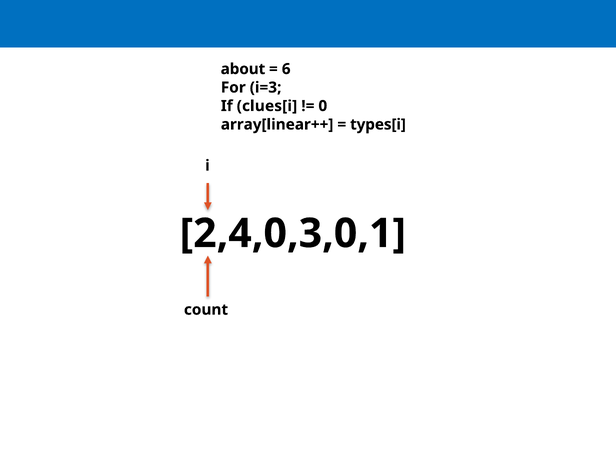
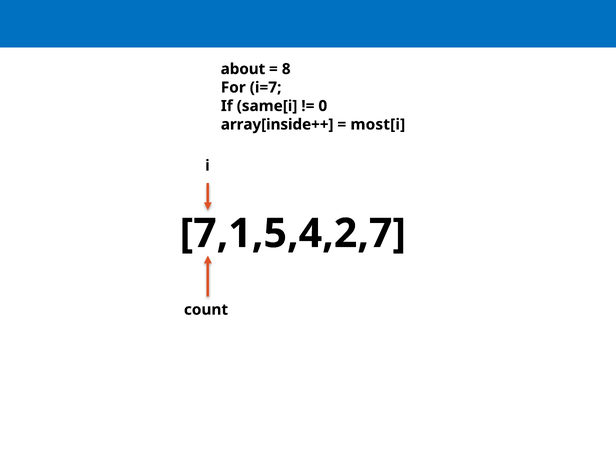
6: 6 -> 8 (286, 69)
i=3: i=3 -> i=7 (266, 88)
clues[i: clues[i -> same[i (267, 106)
array[linear++: array[linear++ -> array[inside++ (277, 124)
types[i: types[i -> most[i (378, 124)
2,4,0,3,0,1: 2,4,0,3,0,1 -> 7,1,5,4,2,7 (293, 234)
